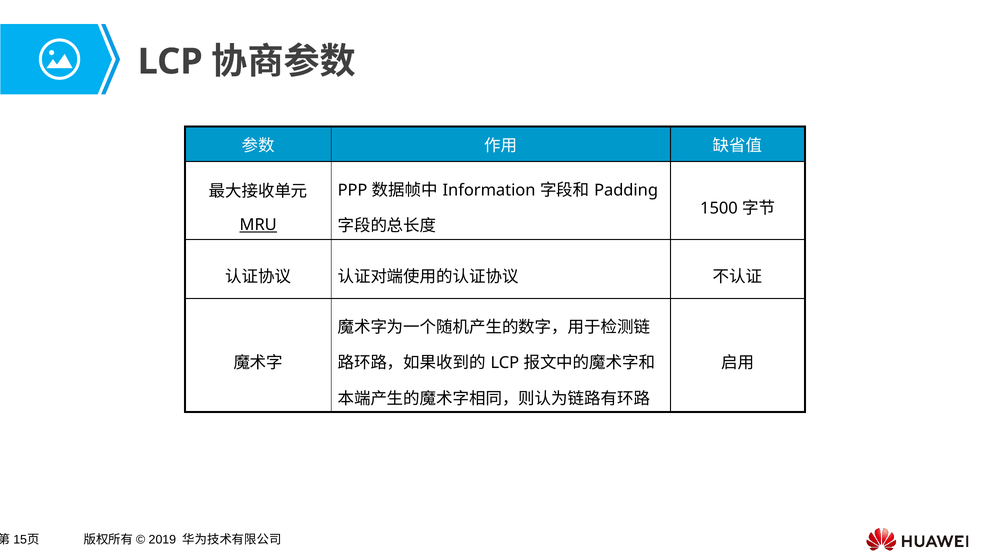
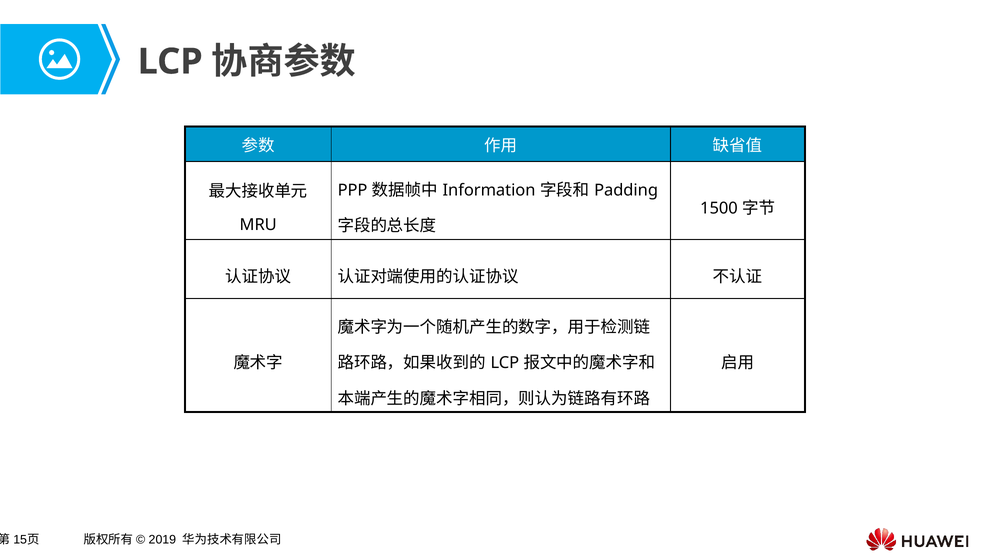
MRU underline: present -> none (258, 225)
